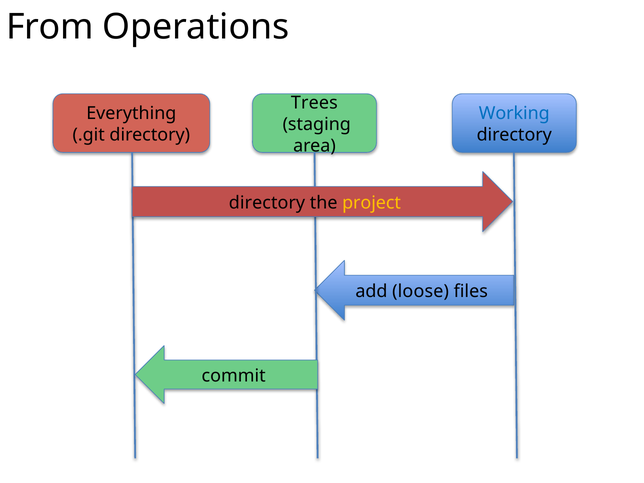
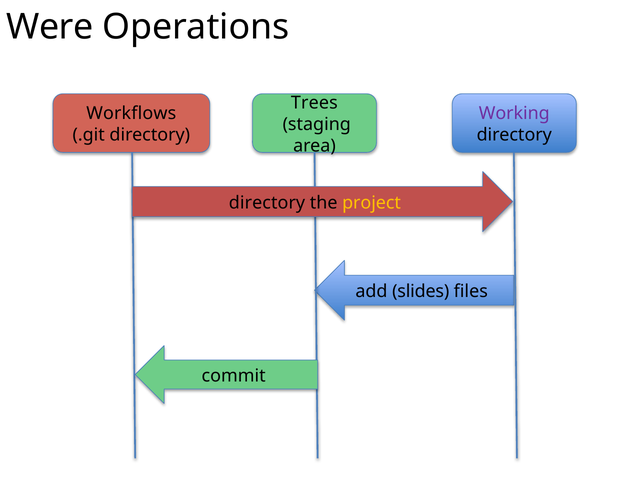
From: From -> Were (50, 27)
Everything: Everything -> Workflows (131, 114)
Working colour: blue -> purple (514, 114)
loose: loose -> slides (421, 291)
